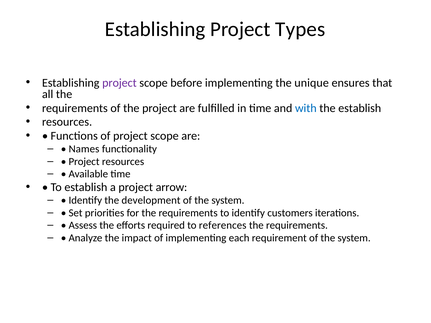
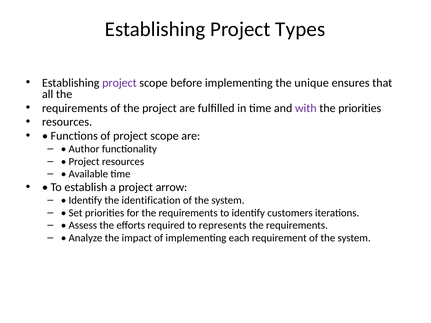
with colour: blue -> purple (306, 108)
the establish: establish -> priorities (360, 108)
Names: Names -> Author (84, 149)
development: development -> identification (151, 201)
references: references -> represents (223, 226)
